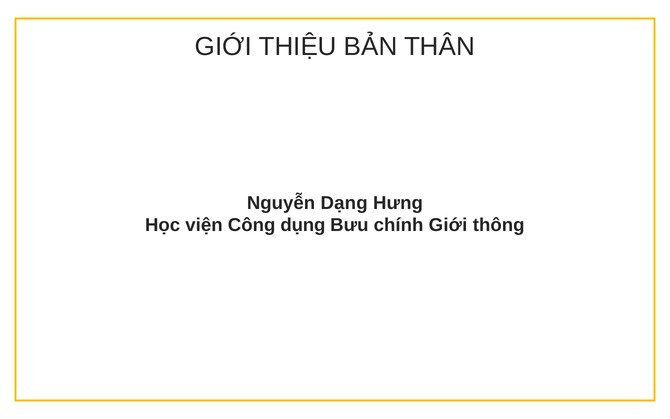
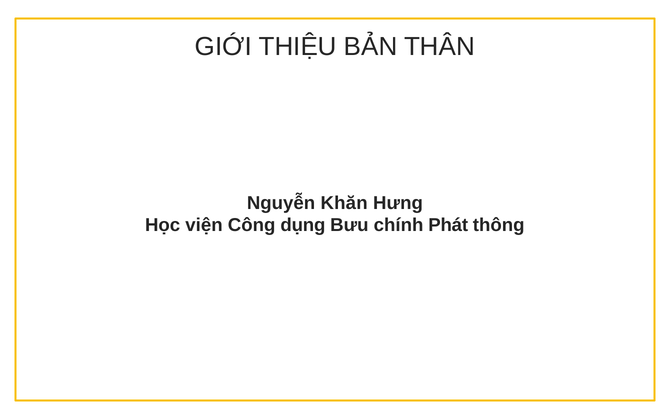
Dạng: Dạng -> Khăn (344, 203)
chính Giới: Giới -> Phát (448, 225)
